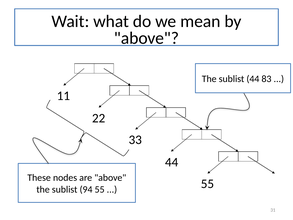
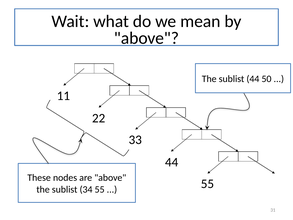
83: 83 -> 50 (266, 79)
94: 94 -> 34 (86, 189)
